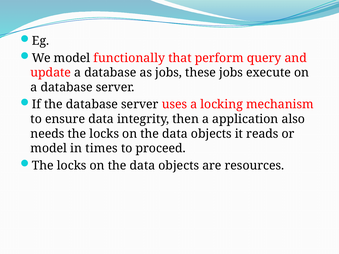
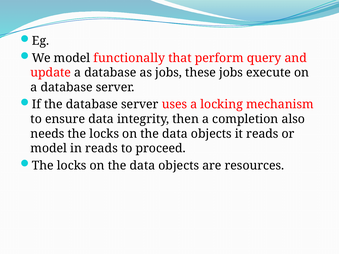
application: application -> completion (245, 119)
in times: times -> reads (102, 149)
